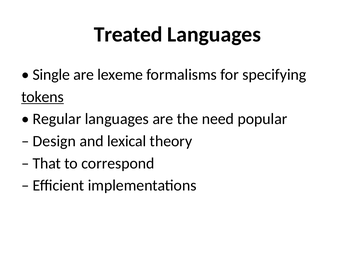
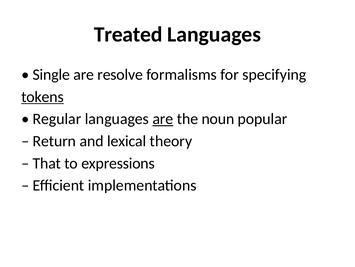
lexeme: lexeme -> resolve (120, 74)
are underline: none -> present (163, 119)
need: need -> noun (218, 119)
Design: Design -> Return (54, 141)
correspond: correspond -> expressions (118, 163)
